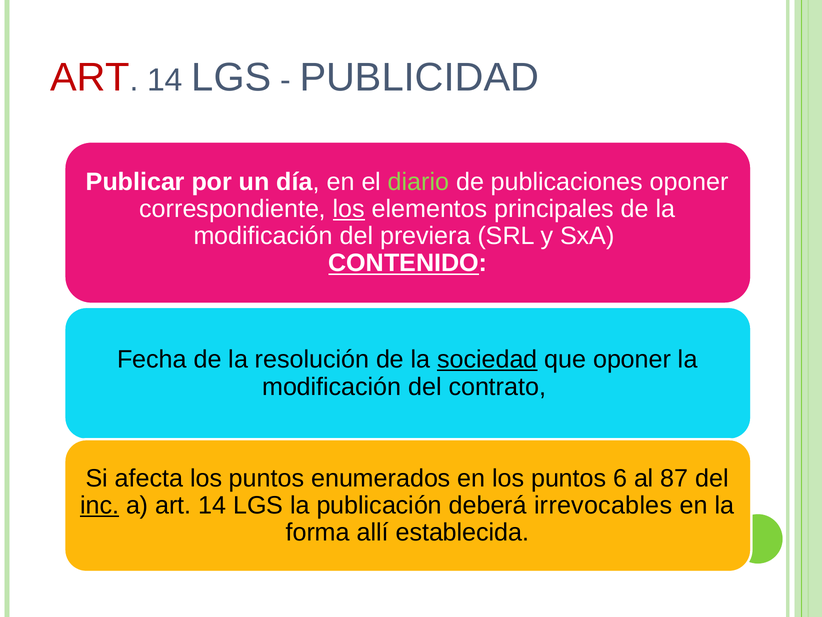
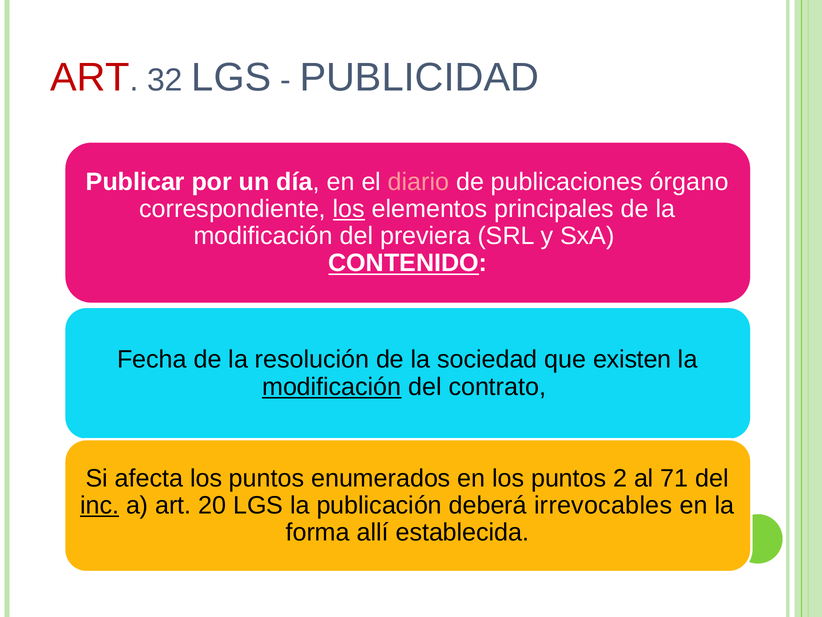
14: 14 -> 32 (165, 80)
diario colour: light green -> pink (419, 182)
publicaciones oponer: oponer -> órgano (689, 182)
sociedad underline: present -> none (487, 359)
que oponer: oponer -> existen (632, 359)
modificación underline: none -> present (332, 386)
6: 6 -> 2 (620, 478)
87: 87 -> 71 (674, 478)
art 14: 14 -> 20 (212, 505)
